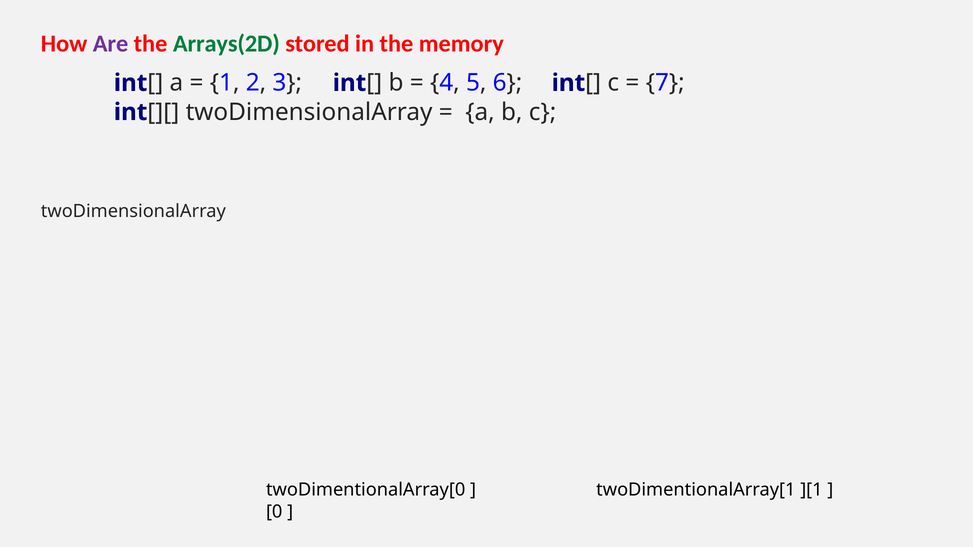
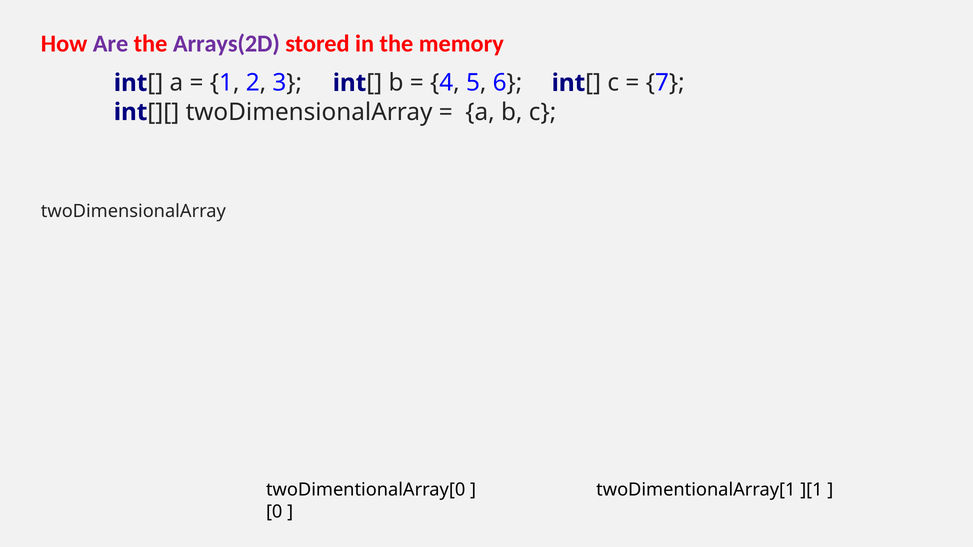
Arrays(2D colour: green -> purple (226, 44)
